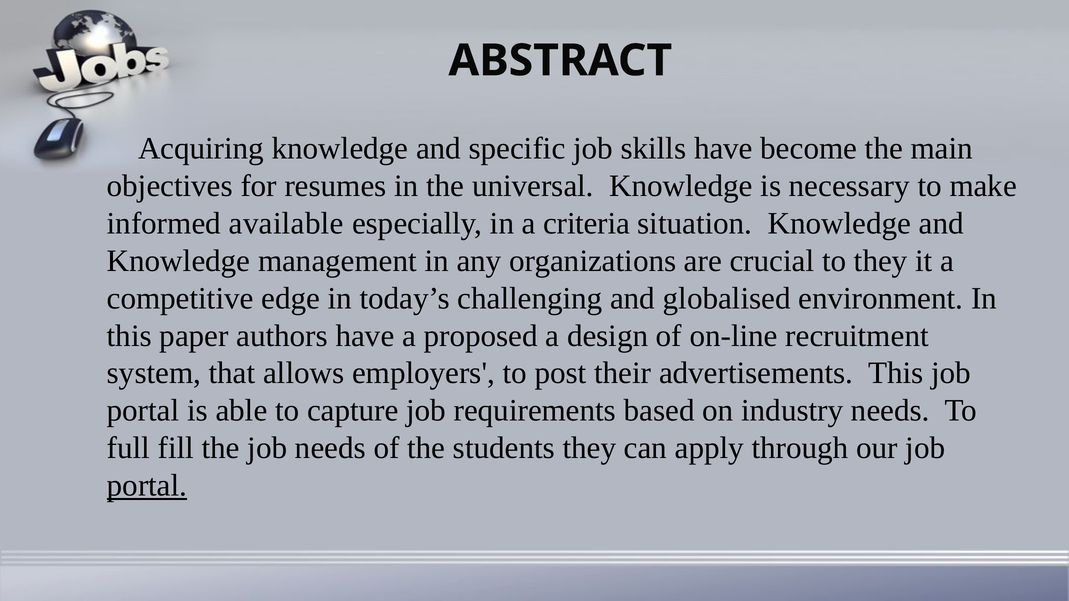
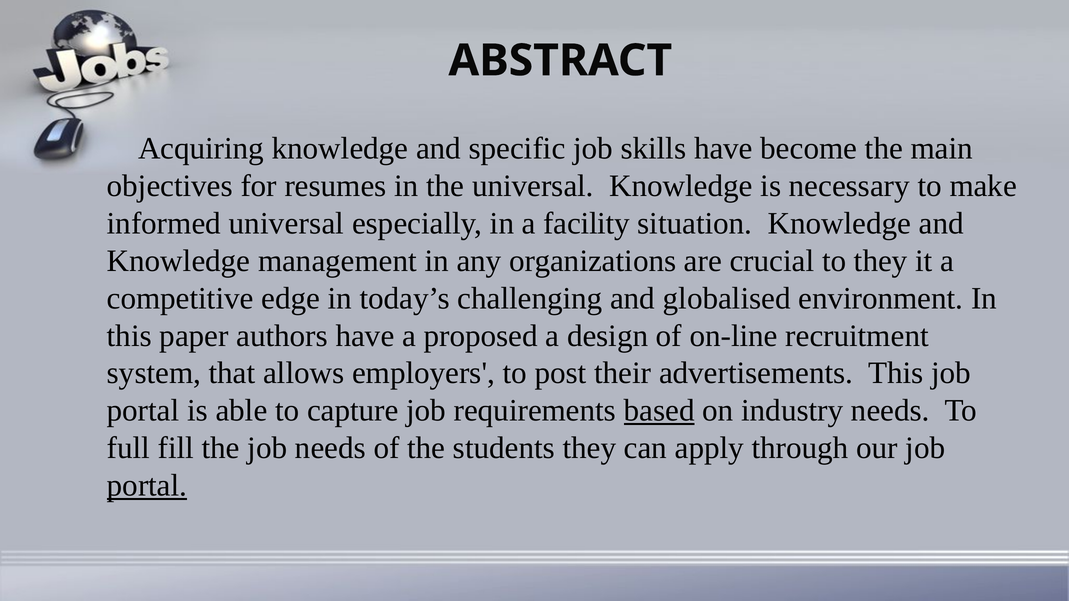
informed available: available -> universal (286, 224)
criteria: criteria -> facility (587, 224)
based underline: none -> present (659, 411)
